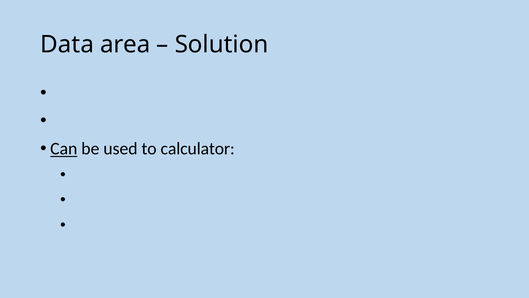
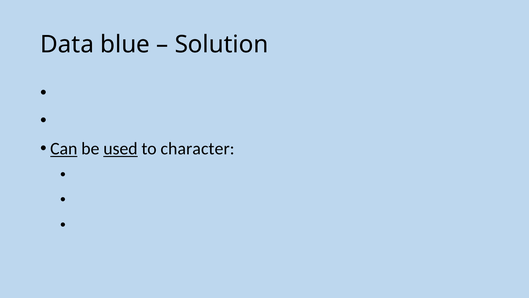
area: area -> blue (125, 44)
used underline: none -> present (120, 149)
calculator: calculator -> character (198, 149)
